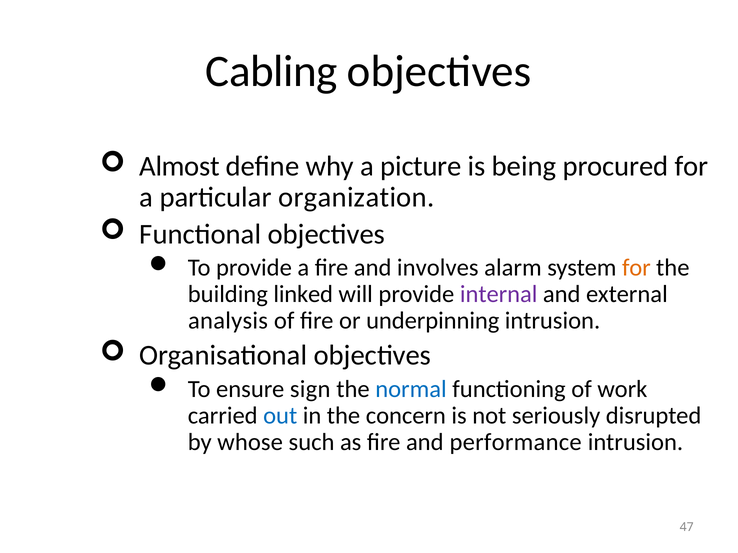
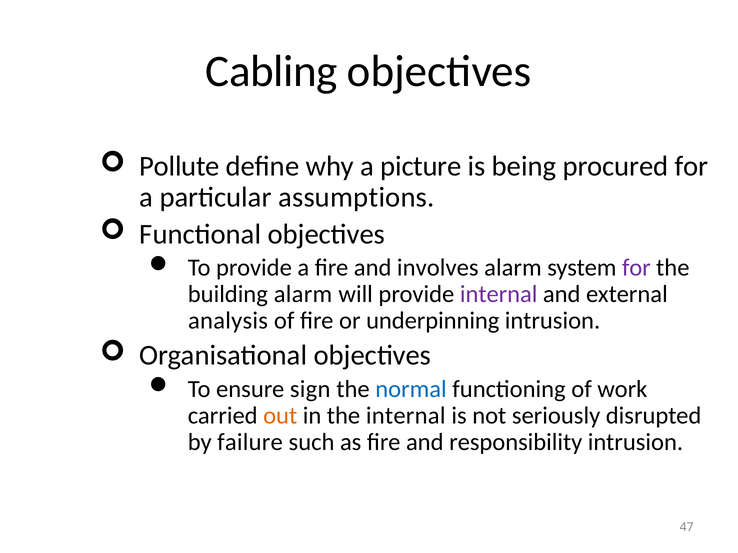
Almost: Almost -> Pollute (180, 167)
organization: organization -> assumptions (356, 198)
for colour: orange -> purple (636, 268)
building linked: linked -> alarm (303, 295)
out colour: blue -> orange (280, 416)
the concern: concern -> internal (406, 416)
whose: whose -> failure (250, 442)
performance: performance -> responsibility (516, 442)
